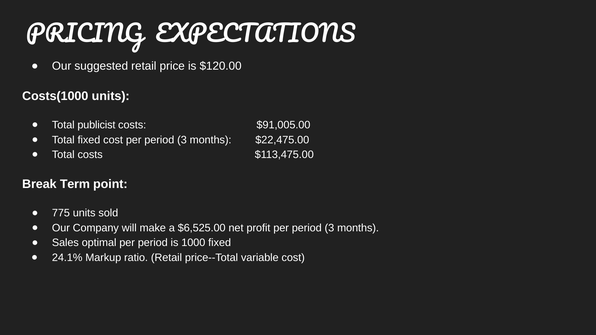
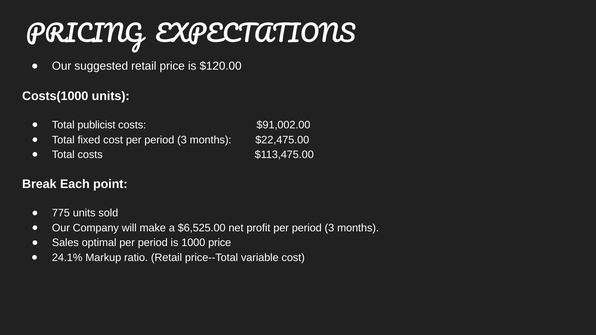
$91,005.00: $91,005.00 -> $91,002.00 (283, 125)
Term: Term -> Each (75, 184)
1000 fixed: fixed -> price (220, 243)
